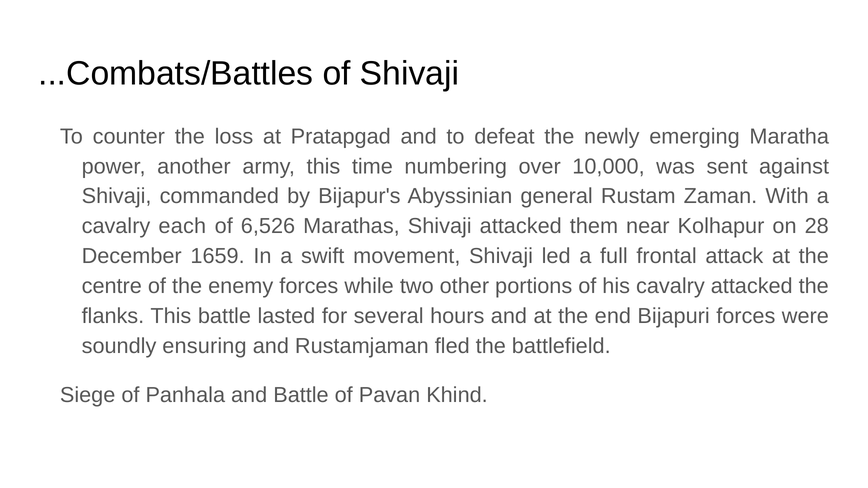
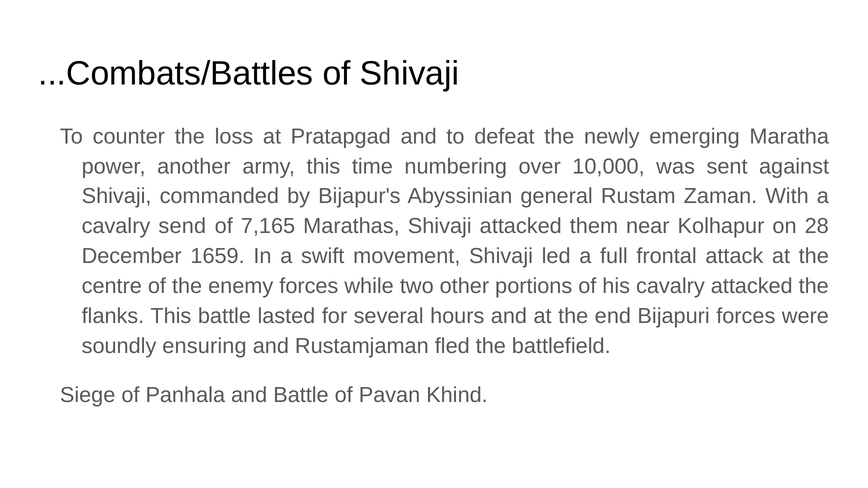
each: each -> send (182, 226)
6,526: 6,526 -> 7,165 (268, 226)
